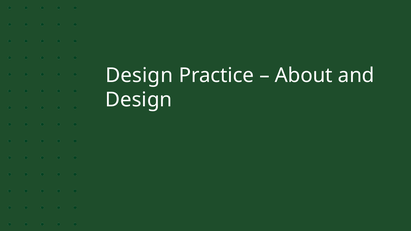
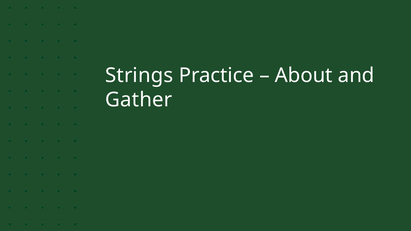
Design: Design -> Strings (139, 75)
Design: Design -> Gather (139, 100)
